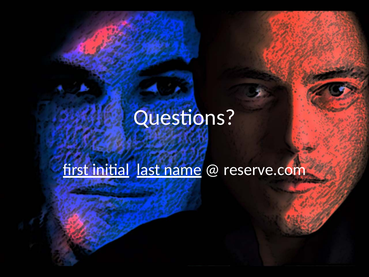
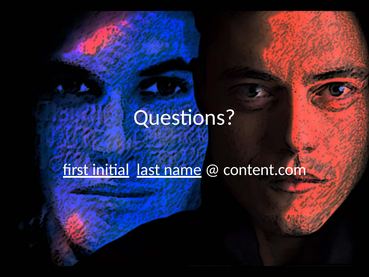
reserve.com: reserve.com -> content.com (265, 170)
